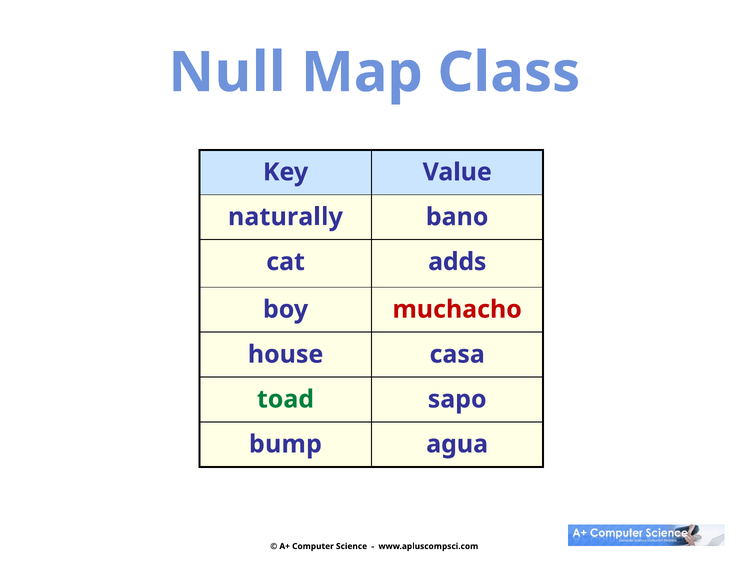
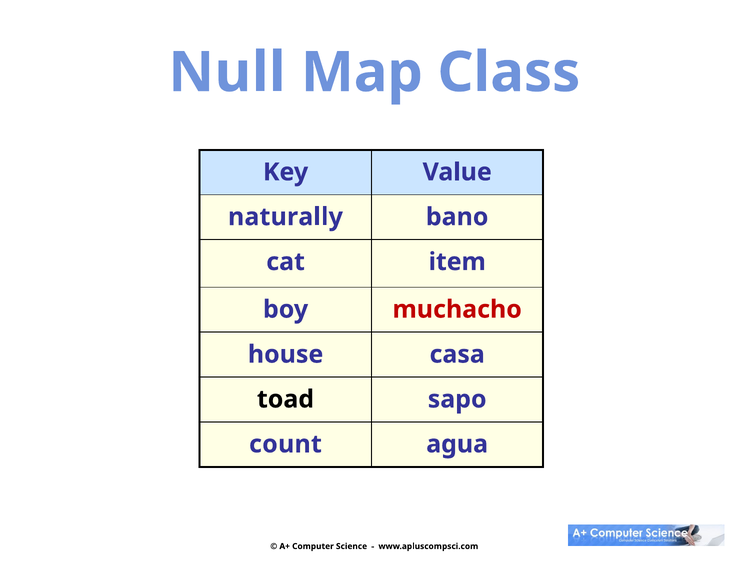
adds: adds -> item (457, 262)
toad colour: green -> black (286, 399)
bump: bump -> count (285, 444)
